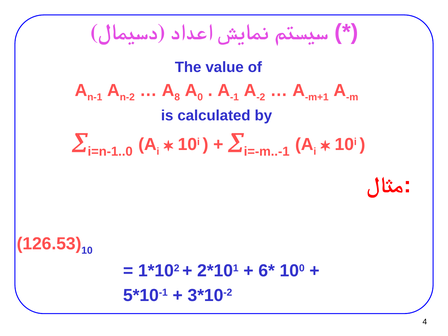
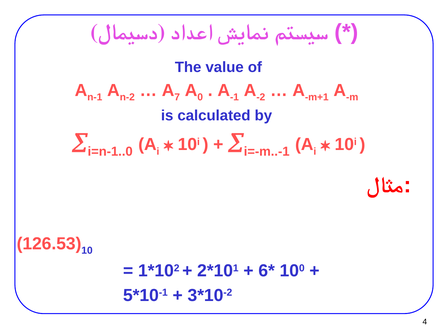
8: 8 -> 7 (177, 97)
